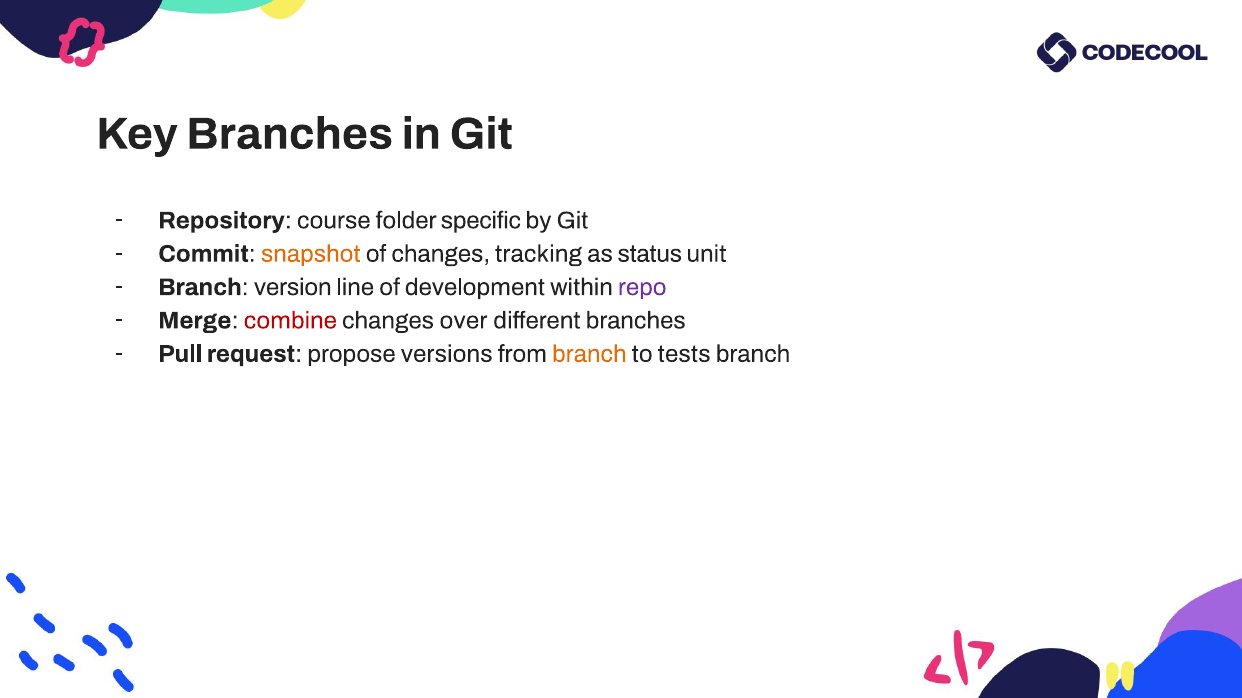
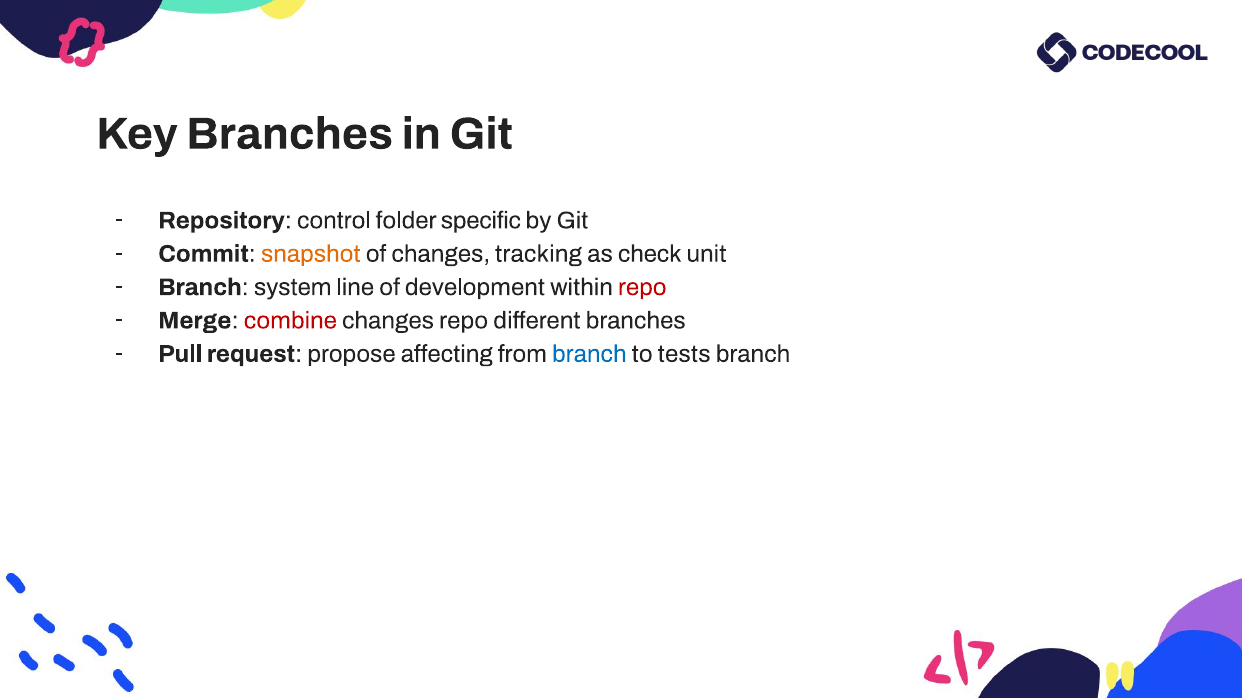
course: course -> control (334, 221)
status: status -> check (650, 254)
version: version -> system (293, 287)
repo colour: purple -> red (642, 287)
changes over: over -> repo (464, 321)
versions: versions -> affecting (447, 354)
branch colour: orange -> blue (589, 354)
